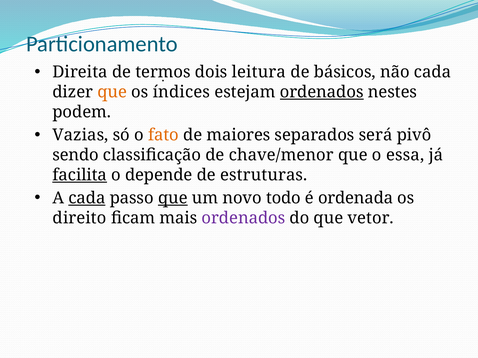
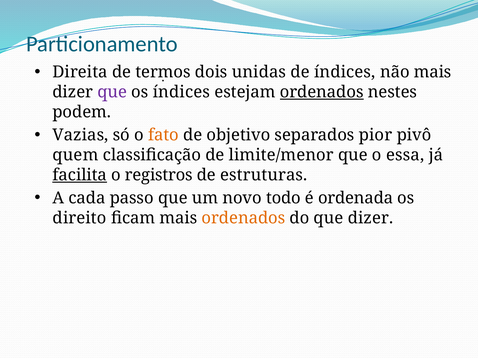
leitura: leitura -> unidas (259, 72)
de básicos: básicos -> índices (345, 72)
não cada: cada -> mais (433, 72)
que colour: orange -> purple (112, 92)
maiores: maiores -> objetivo (238, 135)
será: será -> pior (376, 135)
sendo: sendo -> quem (75, 155)
chave/menor: chave/menor -> limite/menor (281, 155)
depende: depende -> registros (159, 175)
cada underline: present -> none (87, 198)
que underline: present -> none (173, 198)
ordenados colour: purple -> orange (243, 218)
que vetor: vetor -> dizer (371, 218)
